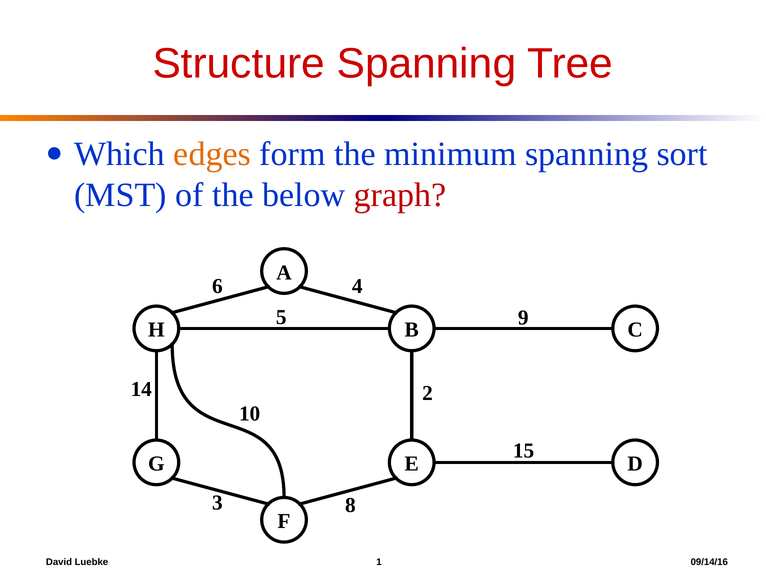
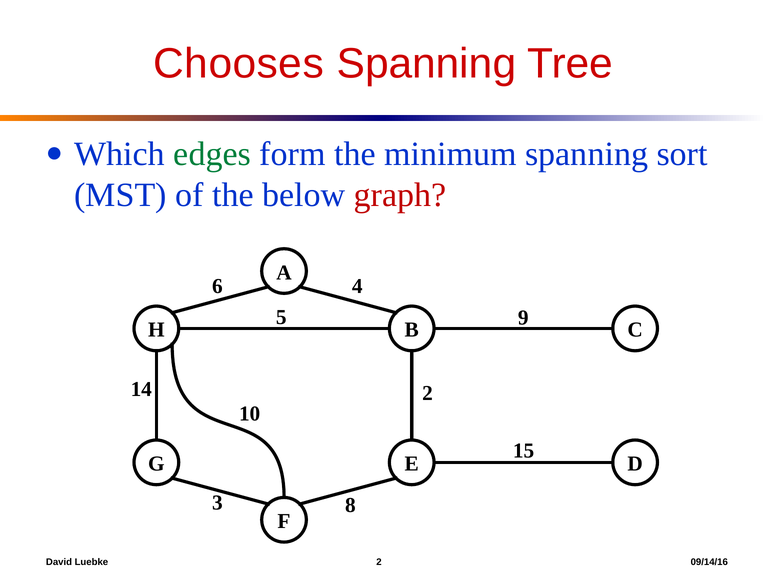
Structure: Structure -> Chooses (239, 64)
edges colour: orange -> green (212, 154)
Luebke 1: 1 -> 2 (379, 562)
